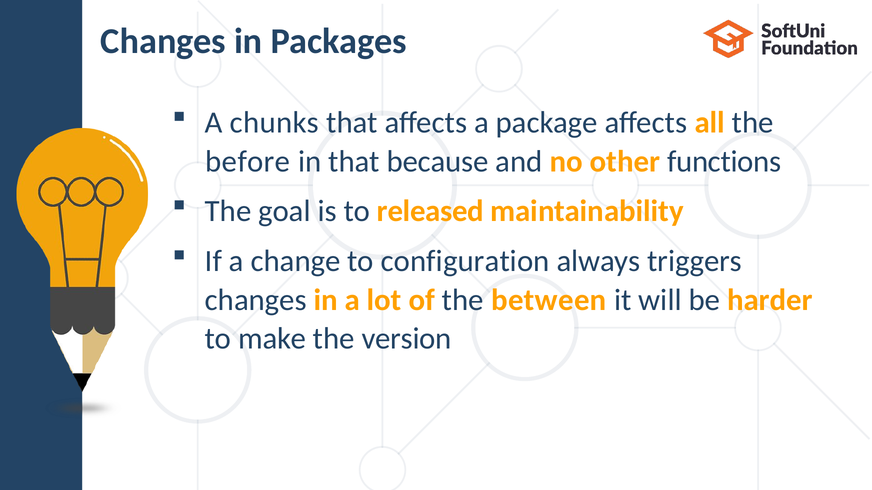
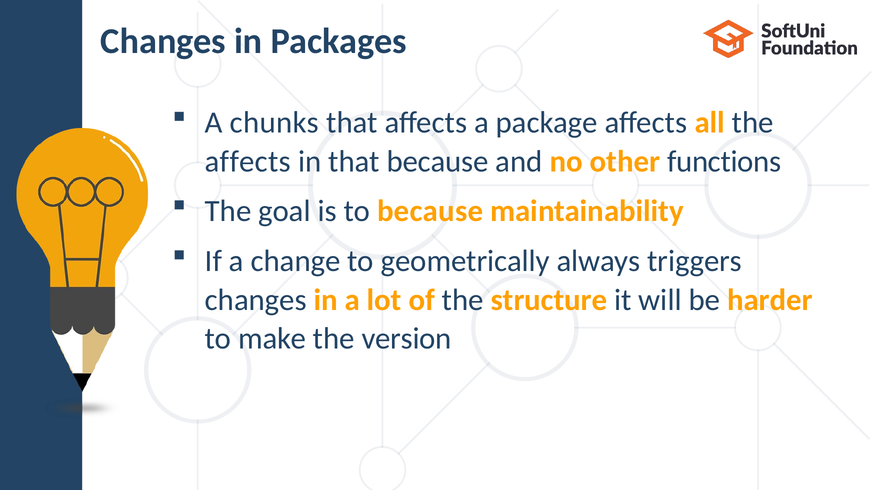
before: before -> affects (248, 162)
to released: released -> because (430, 211)
configuration: configuration -> geometrically (465, 261)
between: between -> structure (549, 300)
